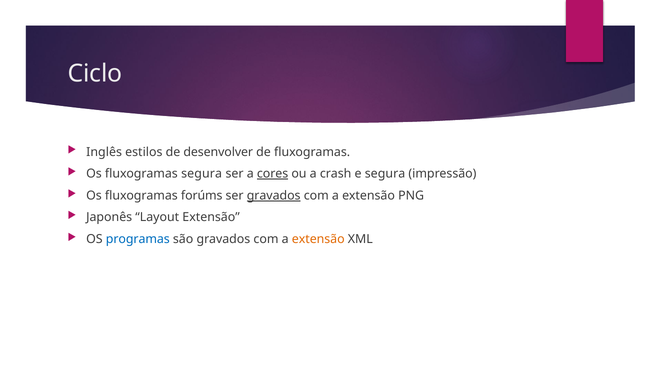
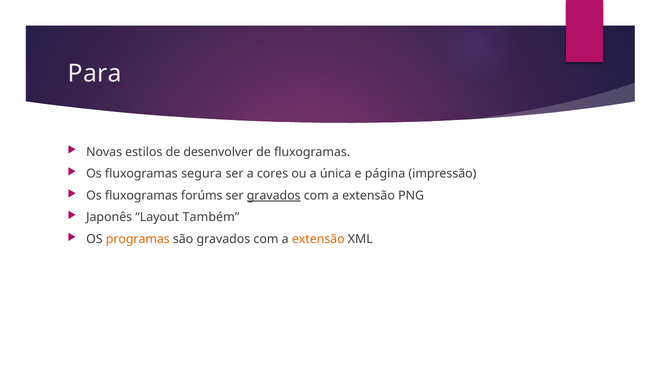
Ciclo: Ciclo -> Para (95, 74)
Inglês: Inglês -> Novas (104, 152)
cores underline: present -> none (273, 174)
crash: crash -> única (336, 174)
e segura: segura -> página (385, 174)
Layout Extensão: Extensão -> Também (211, 217)
programas colour: blue -> orange (138, 239)
